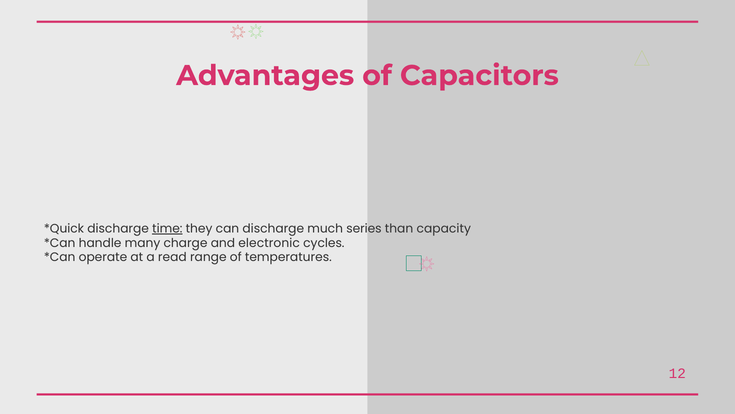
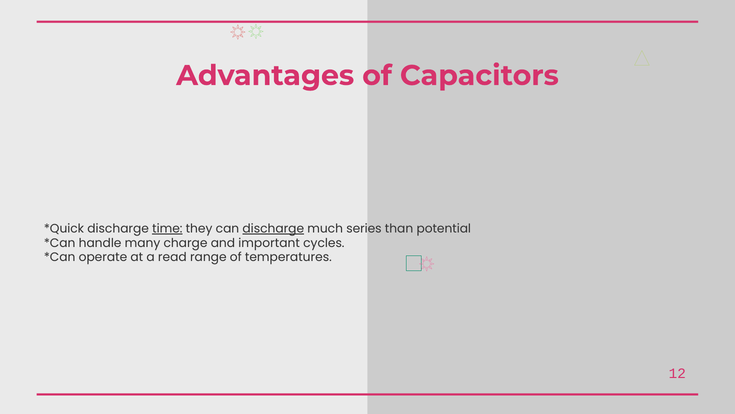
discharge underline: none -> present (273, 228)
capacity: capacity -> potential (444, 228)
electronic: electronic -> important (269, 243)
